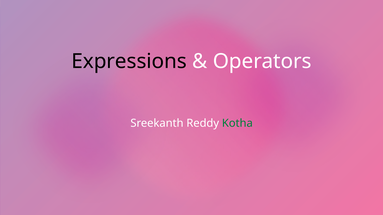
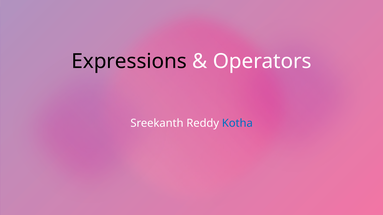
Kotha colour: green -> blue (237, 123)
